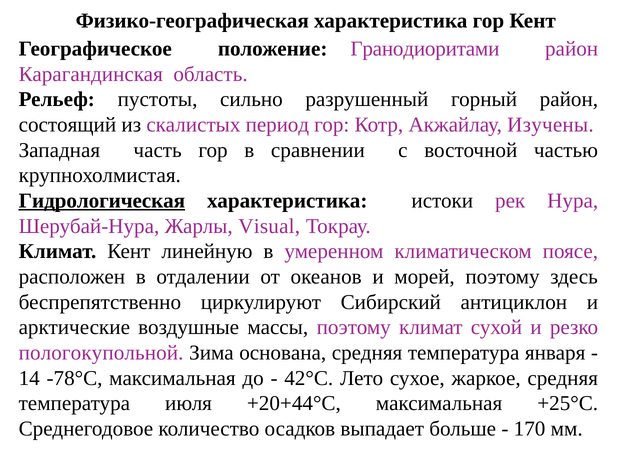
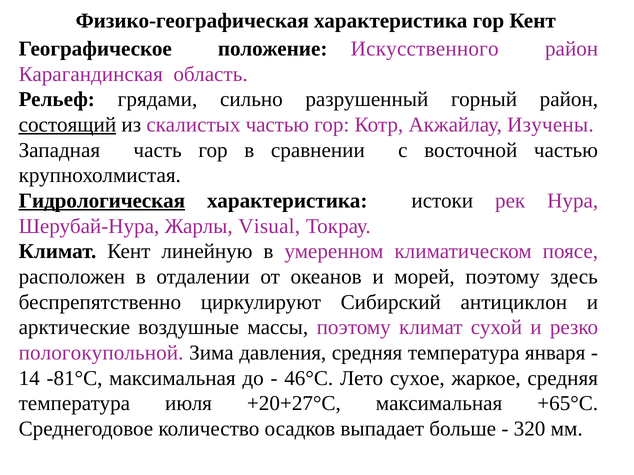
Гранодиоритами: Гранодиоритами -> Искусственного (425, 49)
пустоты: пустоты -> грядами (157, 100)
состоящий underline: none -> present (67, 125)
скалистых период: период -> частью (277, 125)
основана: основана -> давления (283, 353)
-78°С: -78°С -> -81°С (75, 378)
42°С: 42°С -> 46°С (309, 378)
+20+44°С: +20+44°С -> +20+27°С (294, 404)
+25°С: +25°С -> +65°С (568, 404)
170: 170 -> 320 (530, 429)
